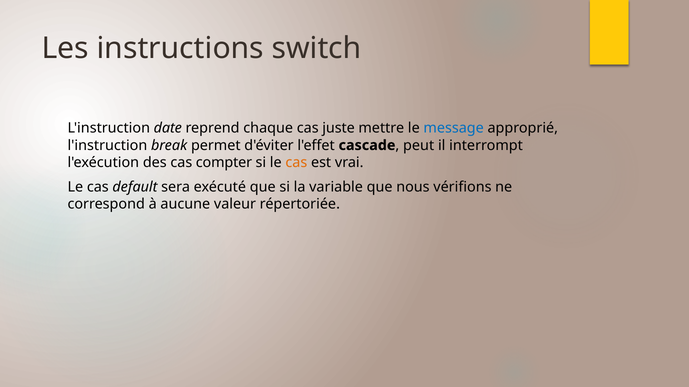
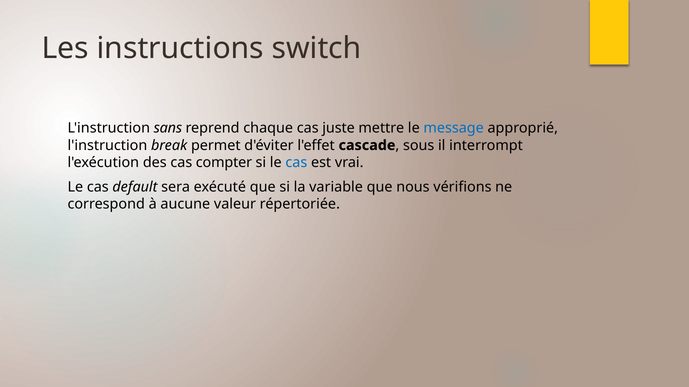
date: date -> sans (168, 128)
peut: peut -> sous (419, 146)
cas colour: orange -> blue (296, 163)
